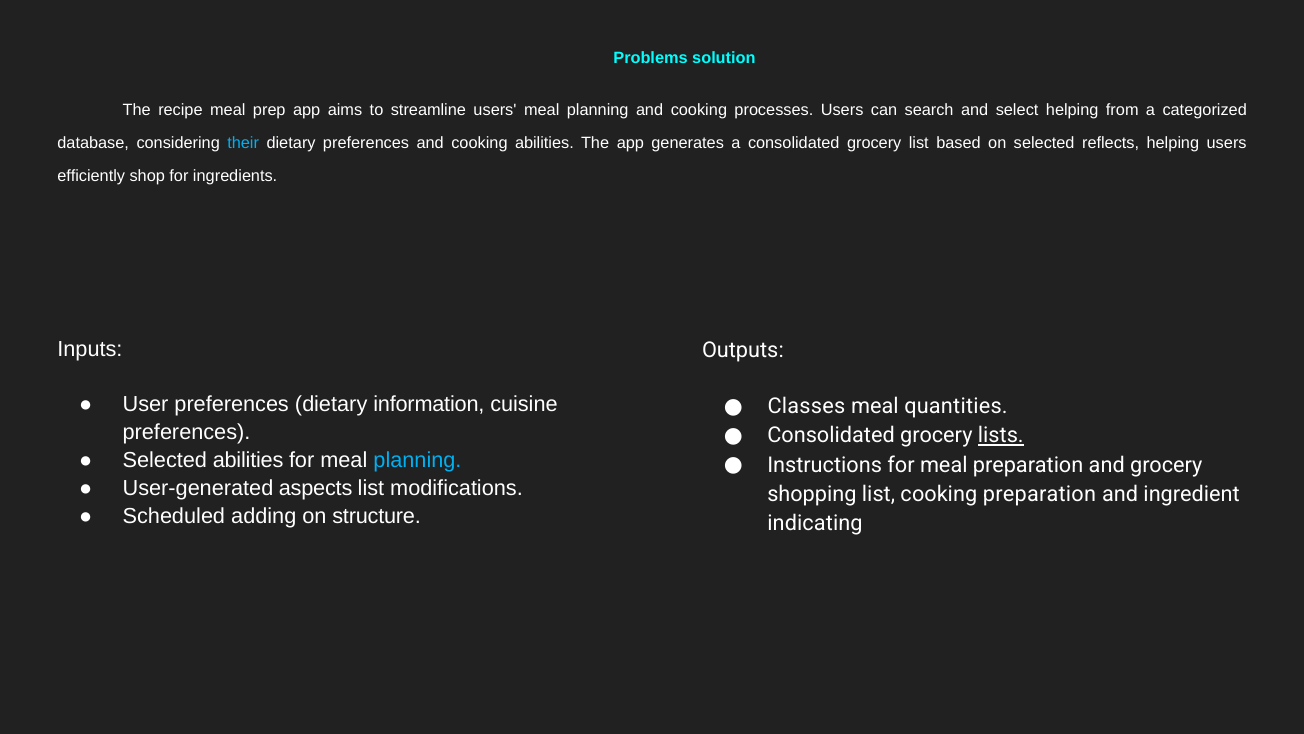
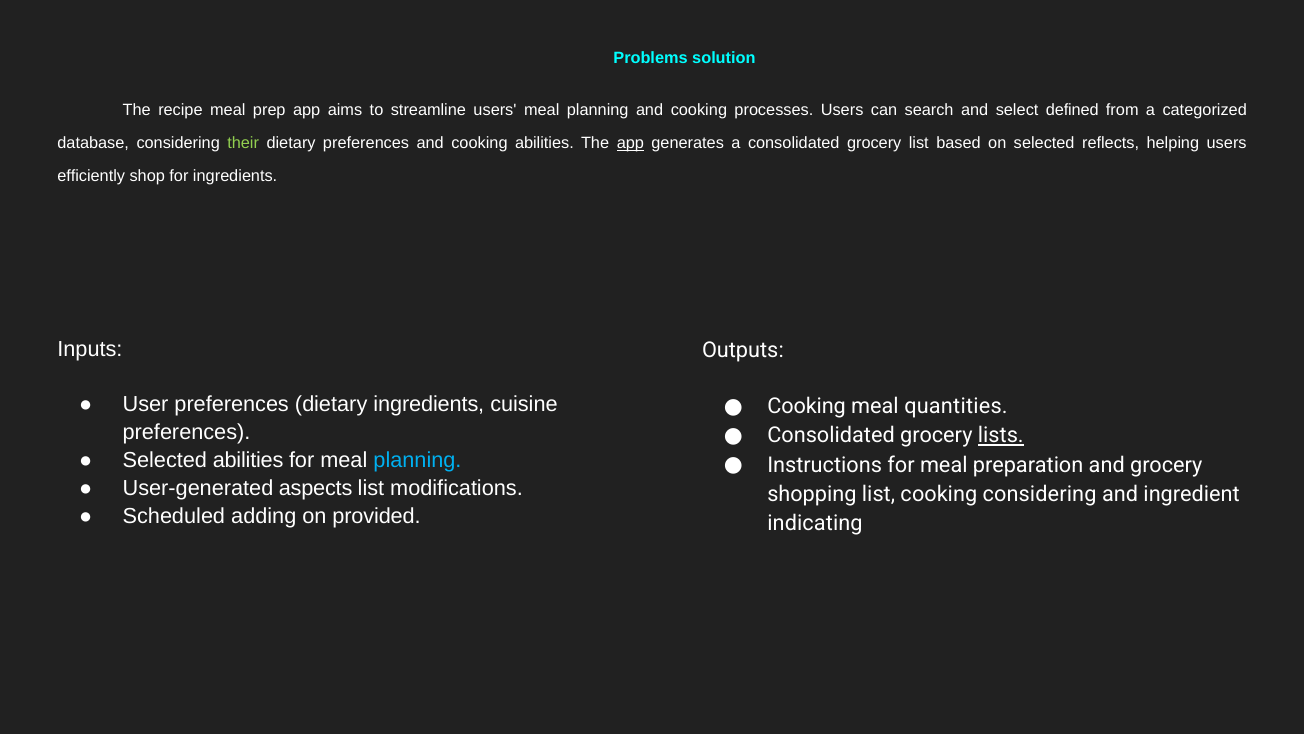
select helping: helping -> defined (1072, 110)
their colour: light blue -> light green (243, 143)
app underline: none -> present (630, 143)
dietary information: information -> ingredients (429, 404)
Classes: Classes -> Cooking (807, 406)
cooking preparation: preparation -> considering (1040, 494)
structure: structure -> provided (377, 516)
